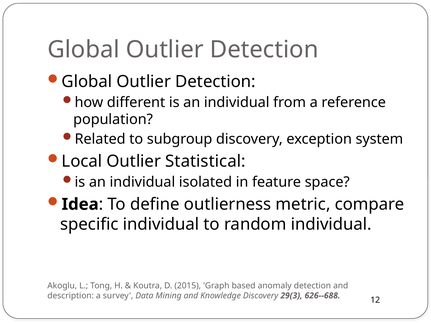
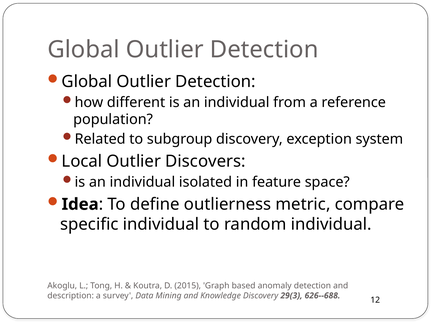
Statistical: Statistical -> Discovers (206, 161)
